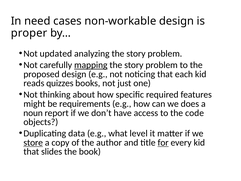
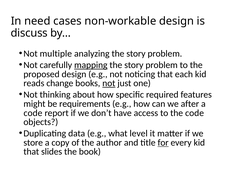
proper: proper -> discuss (29, 33)
updated: updated -> multiple (56, 54)
quizzes: quizzes -> change (60, 83)
not underline: none -> present (109, 83)
does: does -> after (190, 104)
noun: noun -> code (33, 113)
store underline: present -> none (33, 142)
